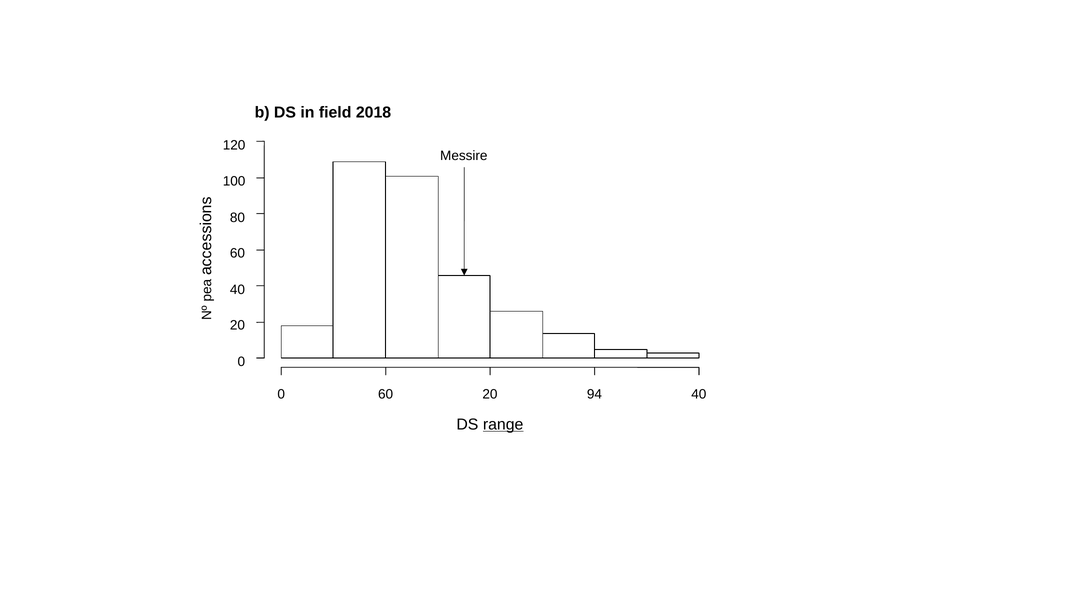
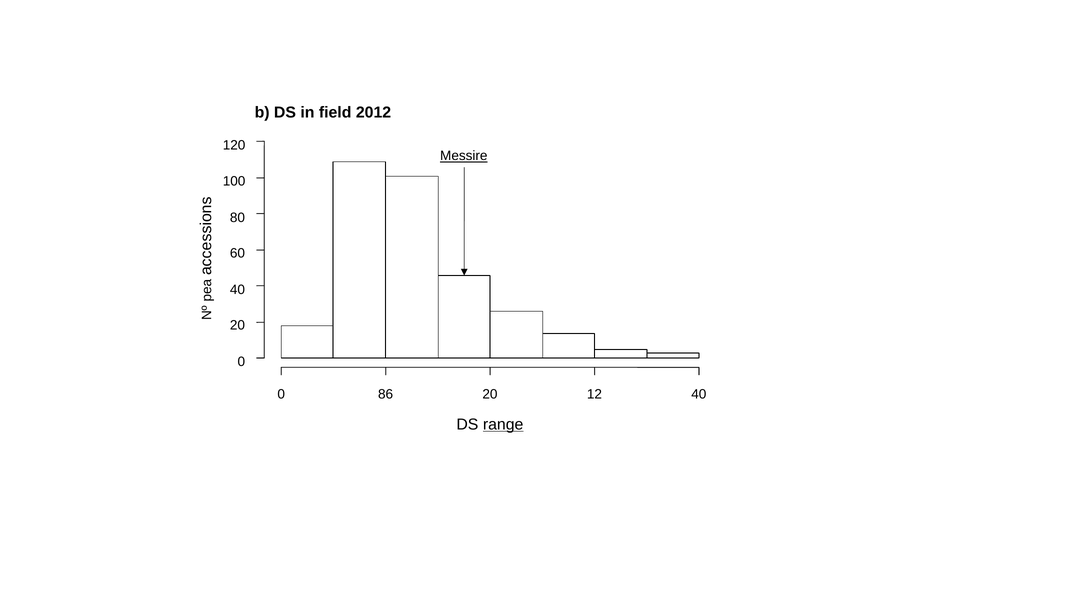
2018: 2018 -> 2012 (374, 112)
Messire underline: none -> present (464, 156)
0 60: 60 -> 86 (386, 394)
94: 94 -> 12 (594, 394)
